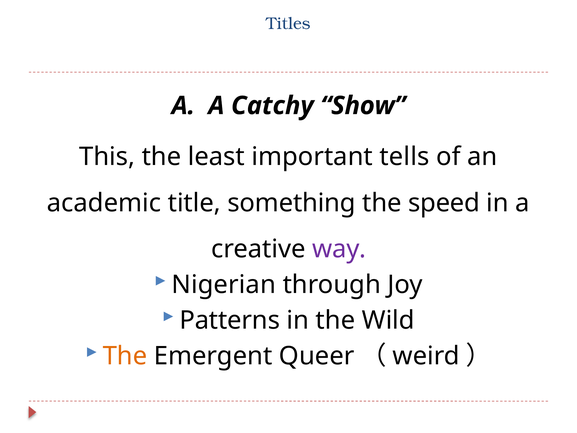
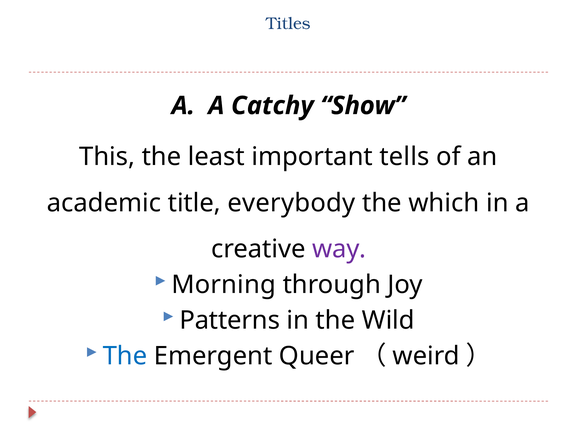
something: something -> everybody (291, 203)
speed: speed -> which (444, 203)
Nigerian: Nigerian -> Morning (224, 285)
The colour: orange -> blue (125, 356)
